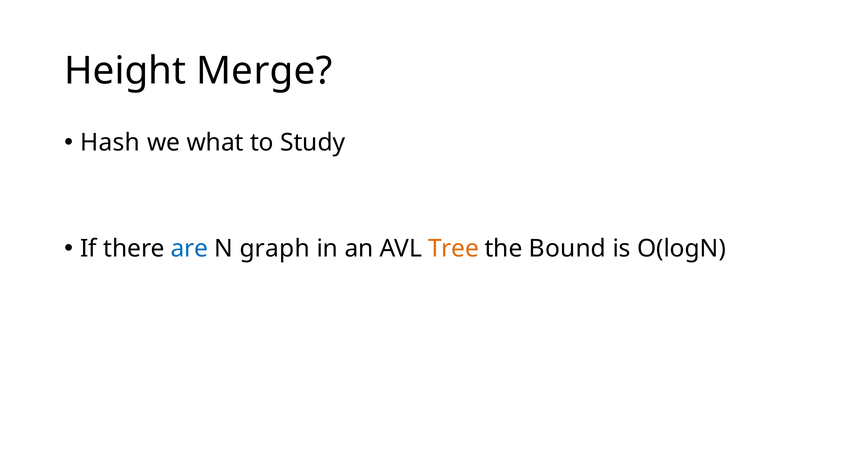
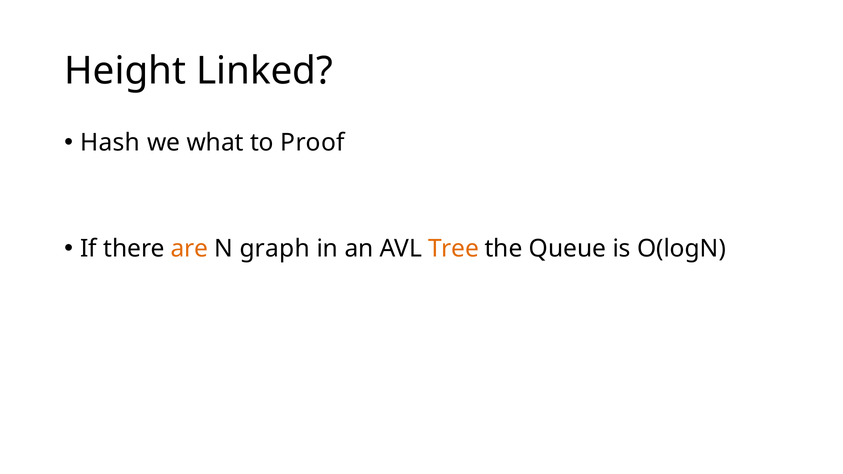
Merge: Merge -> Linked (265, 71)
Study: Study -> Proof (313, 143)
are colour: blue -> orange (190, 249)
Bound: Bound -> Queue (568, 249)
